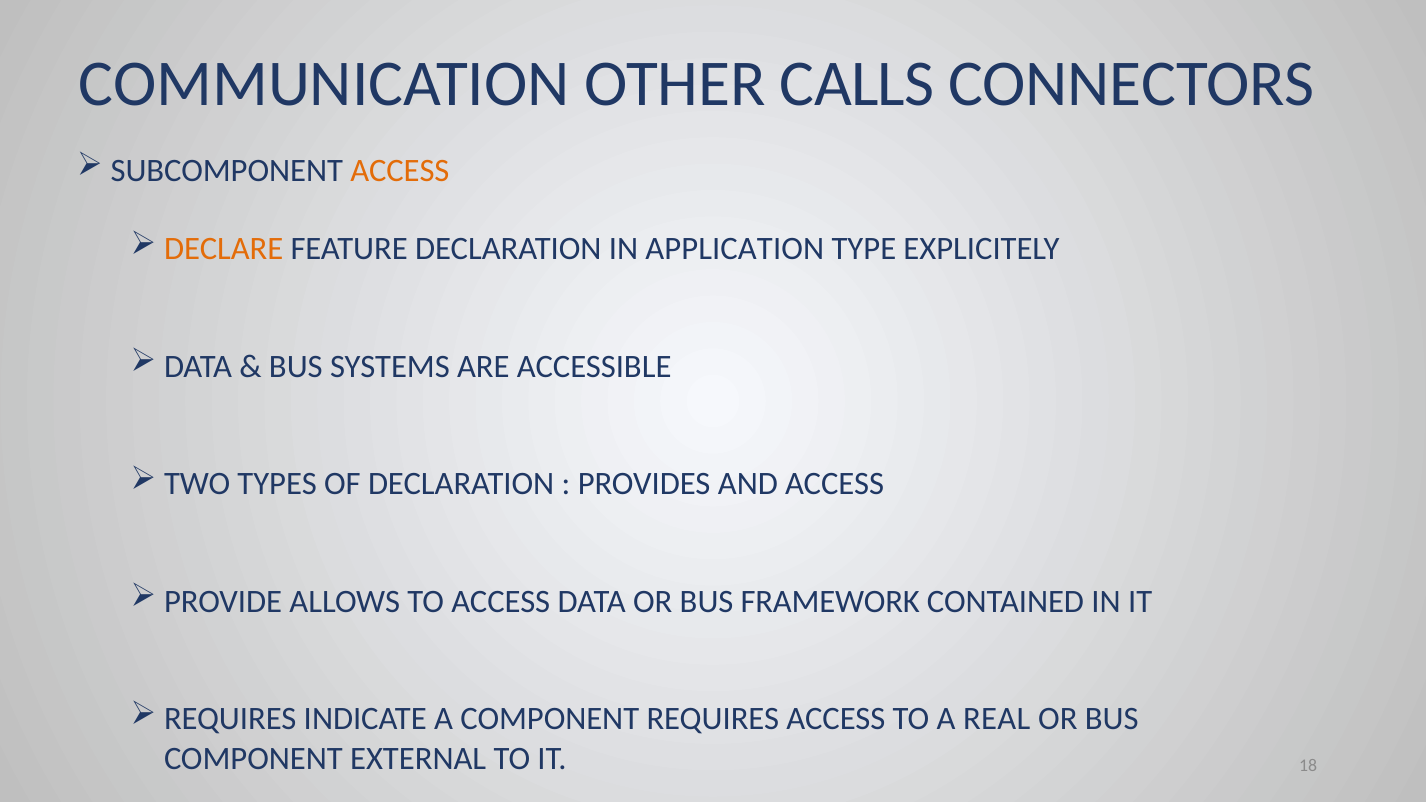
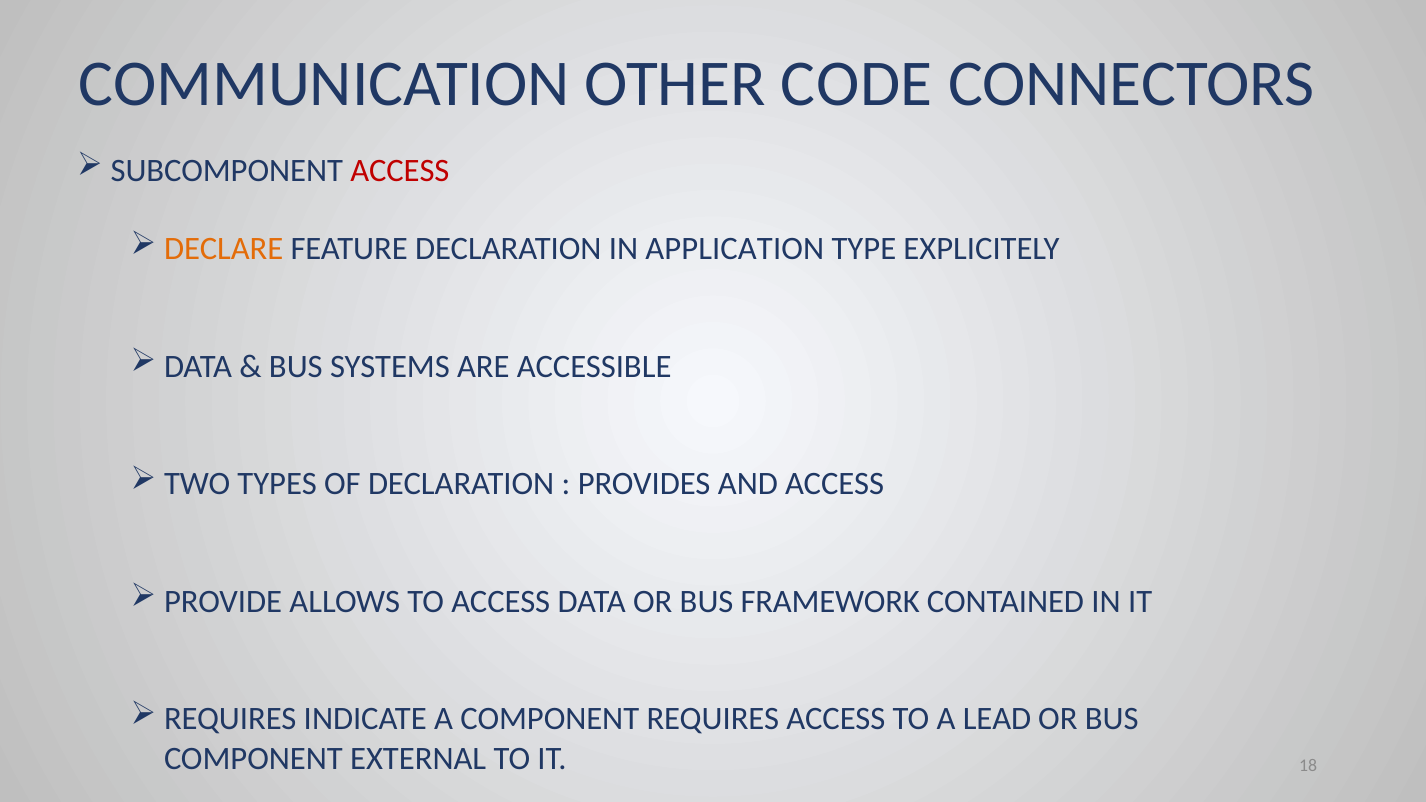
CALLS: CALLS -> CODE (857, 84)
ACCESS colour: orange -> red (400, 170)
REAL: REAL -> LEAD (997, 719)
